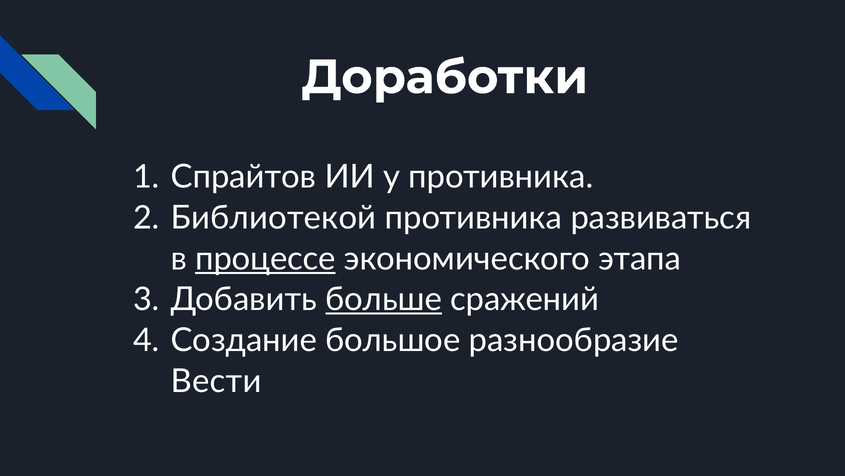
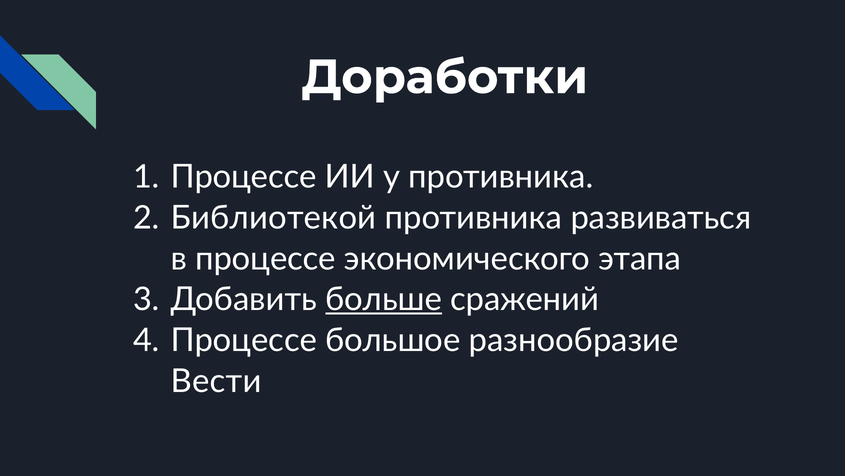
Спрайтов: Спрайтов -> Процессе (244, 177)
процессе underline: present -> none (266, 258)
Создание: Создание -> Процессе (244, 340)
